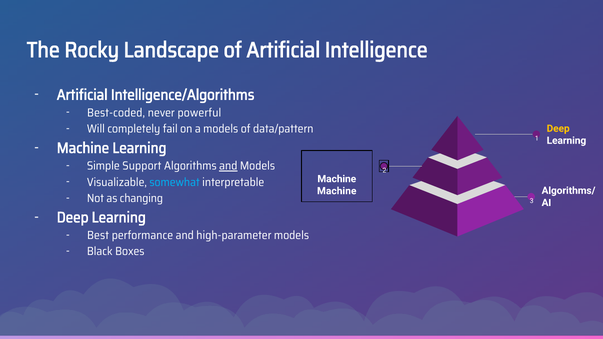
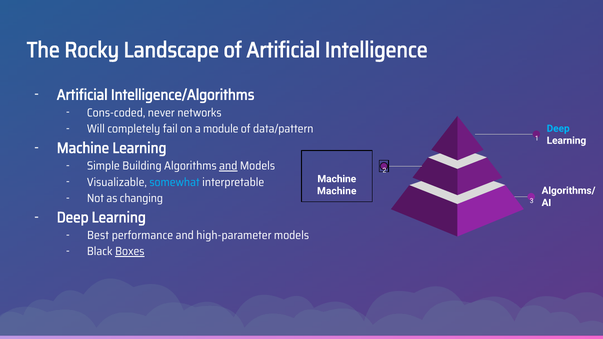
Best-coded: Best-coded -> Cons-coded (116, 113)
powerful: powerful -> networks (200, 113)
Deep colour: yellow -> light blue (558, 129)
a models: models -> module (221, 129)
Support: Support -> Building (142, 166)
Boxes underline: none -> present (130, 252)
